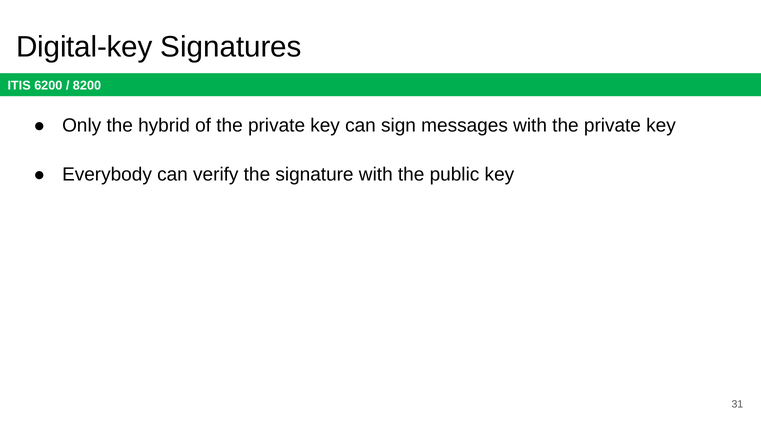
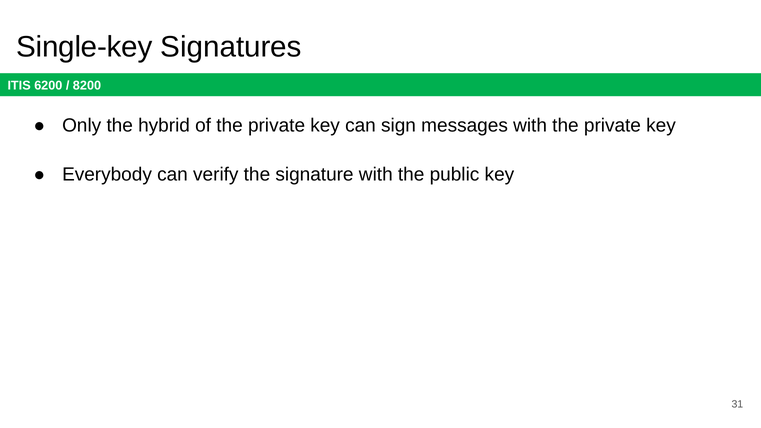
Digital-key: Digital-key -> Single-key (84, 47)
